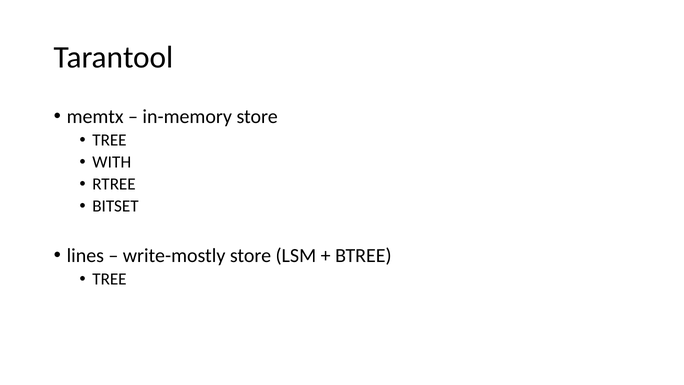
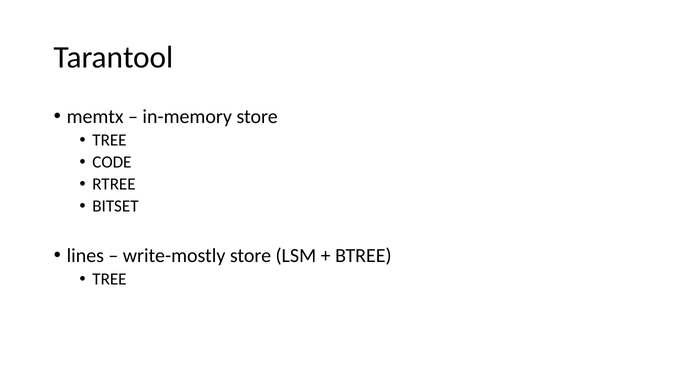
WITH: WITH -> CODE (112, 162)
